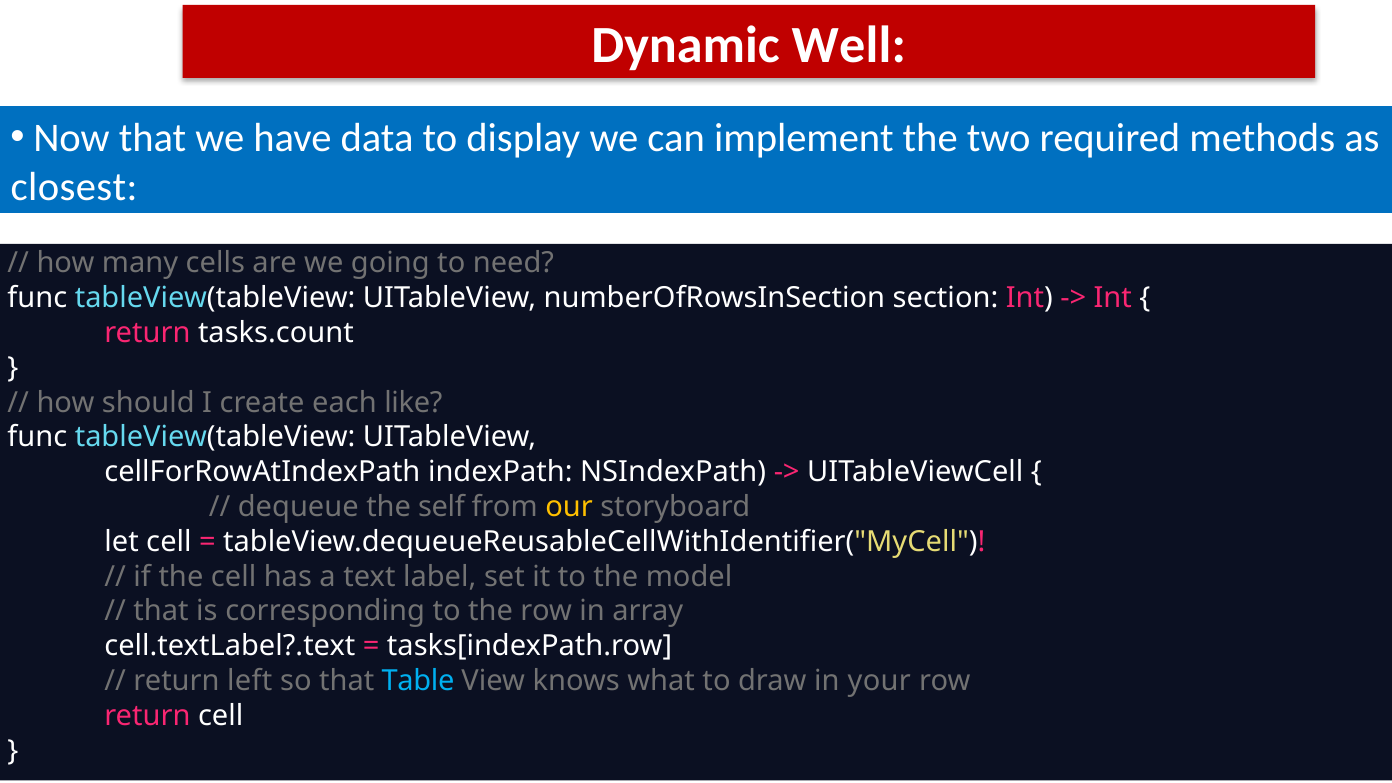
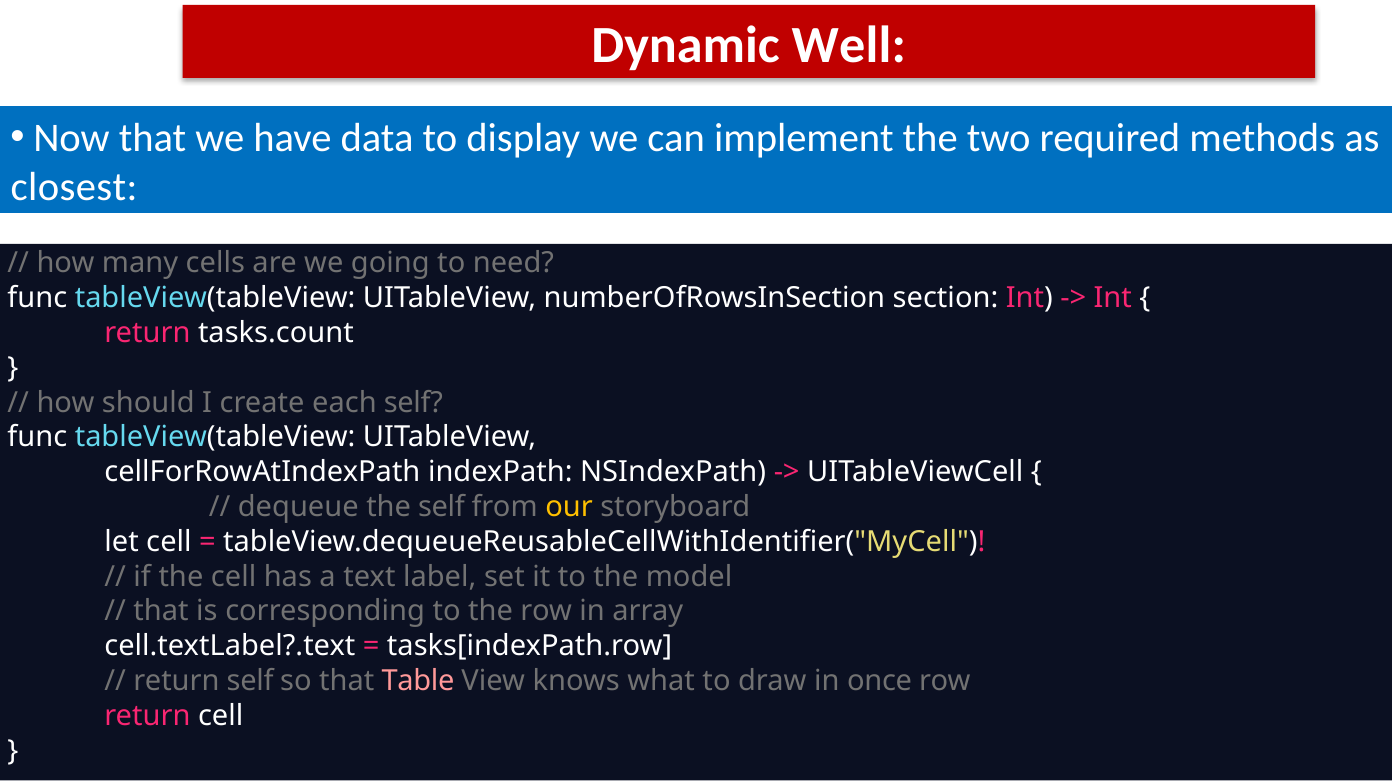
each like: like -> self (413, 402)
return left: left -> self (250, 681)
Table colour: light blue -> pink (418, 681)
your: your -> once (880, 681)
